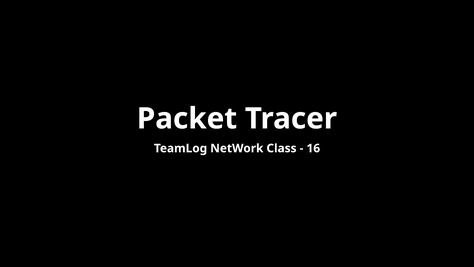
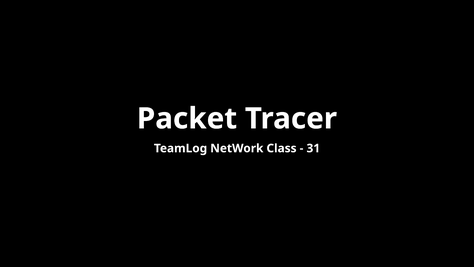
16: 16 -> 31 (313, 148)
